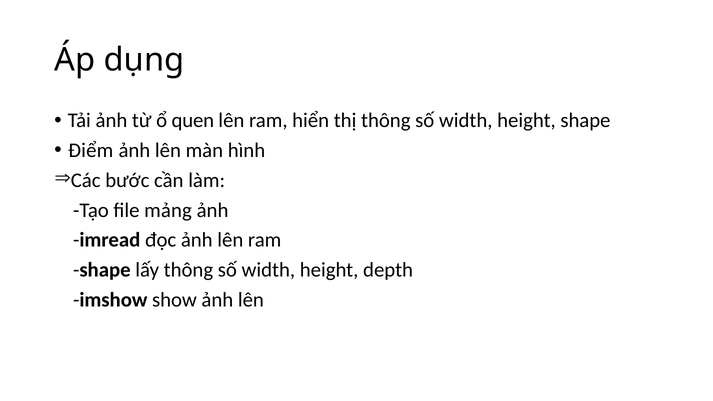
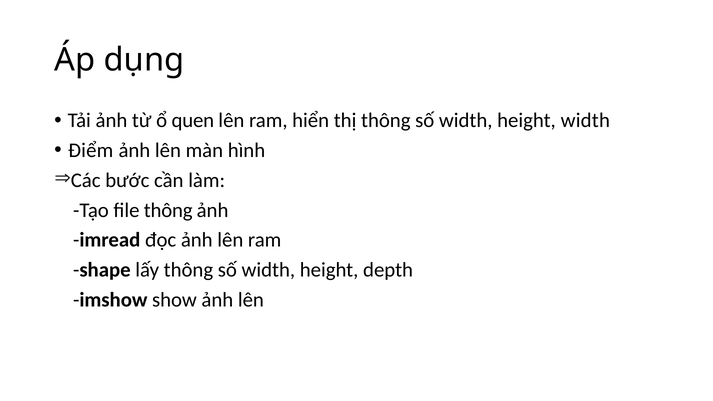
height shape: shape -> width (585, 121)
file mảng: mảng -> thông (168, 210)
